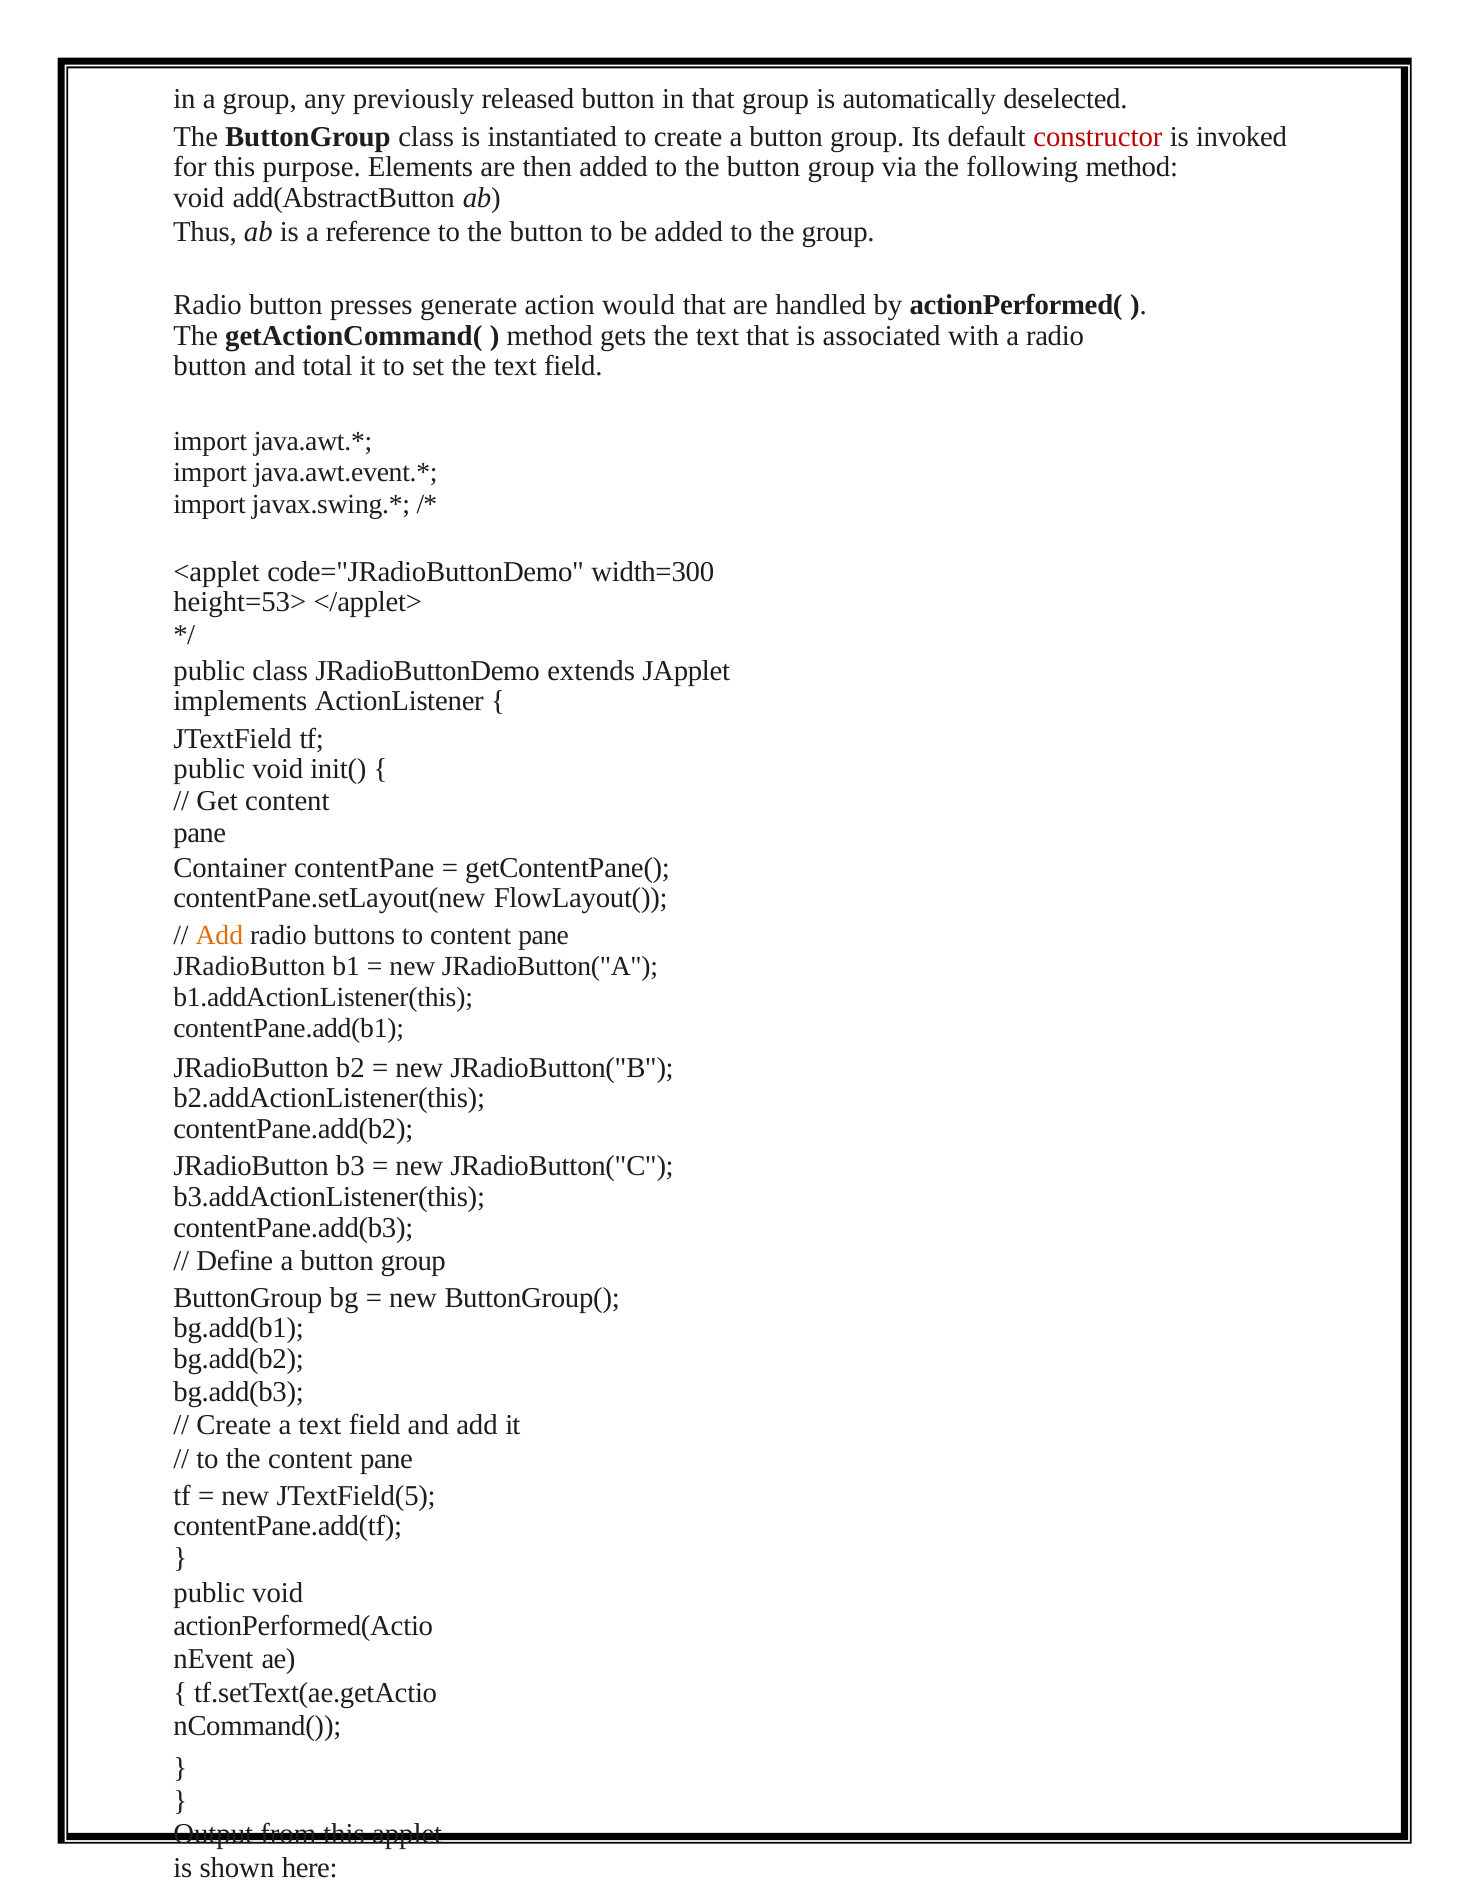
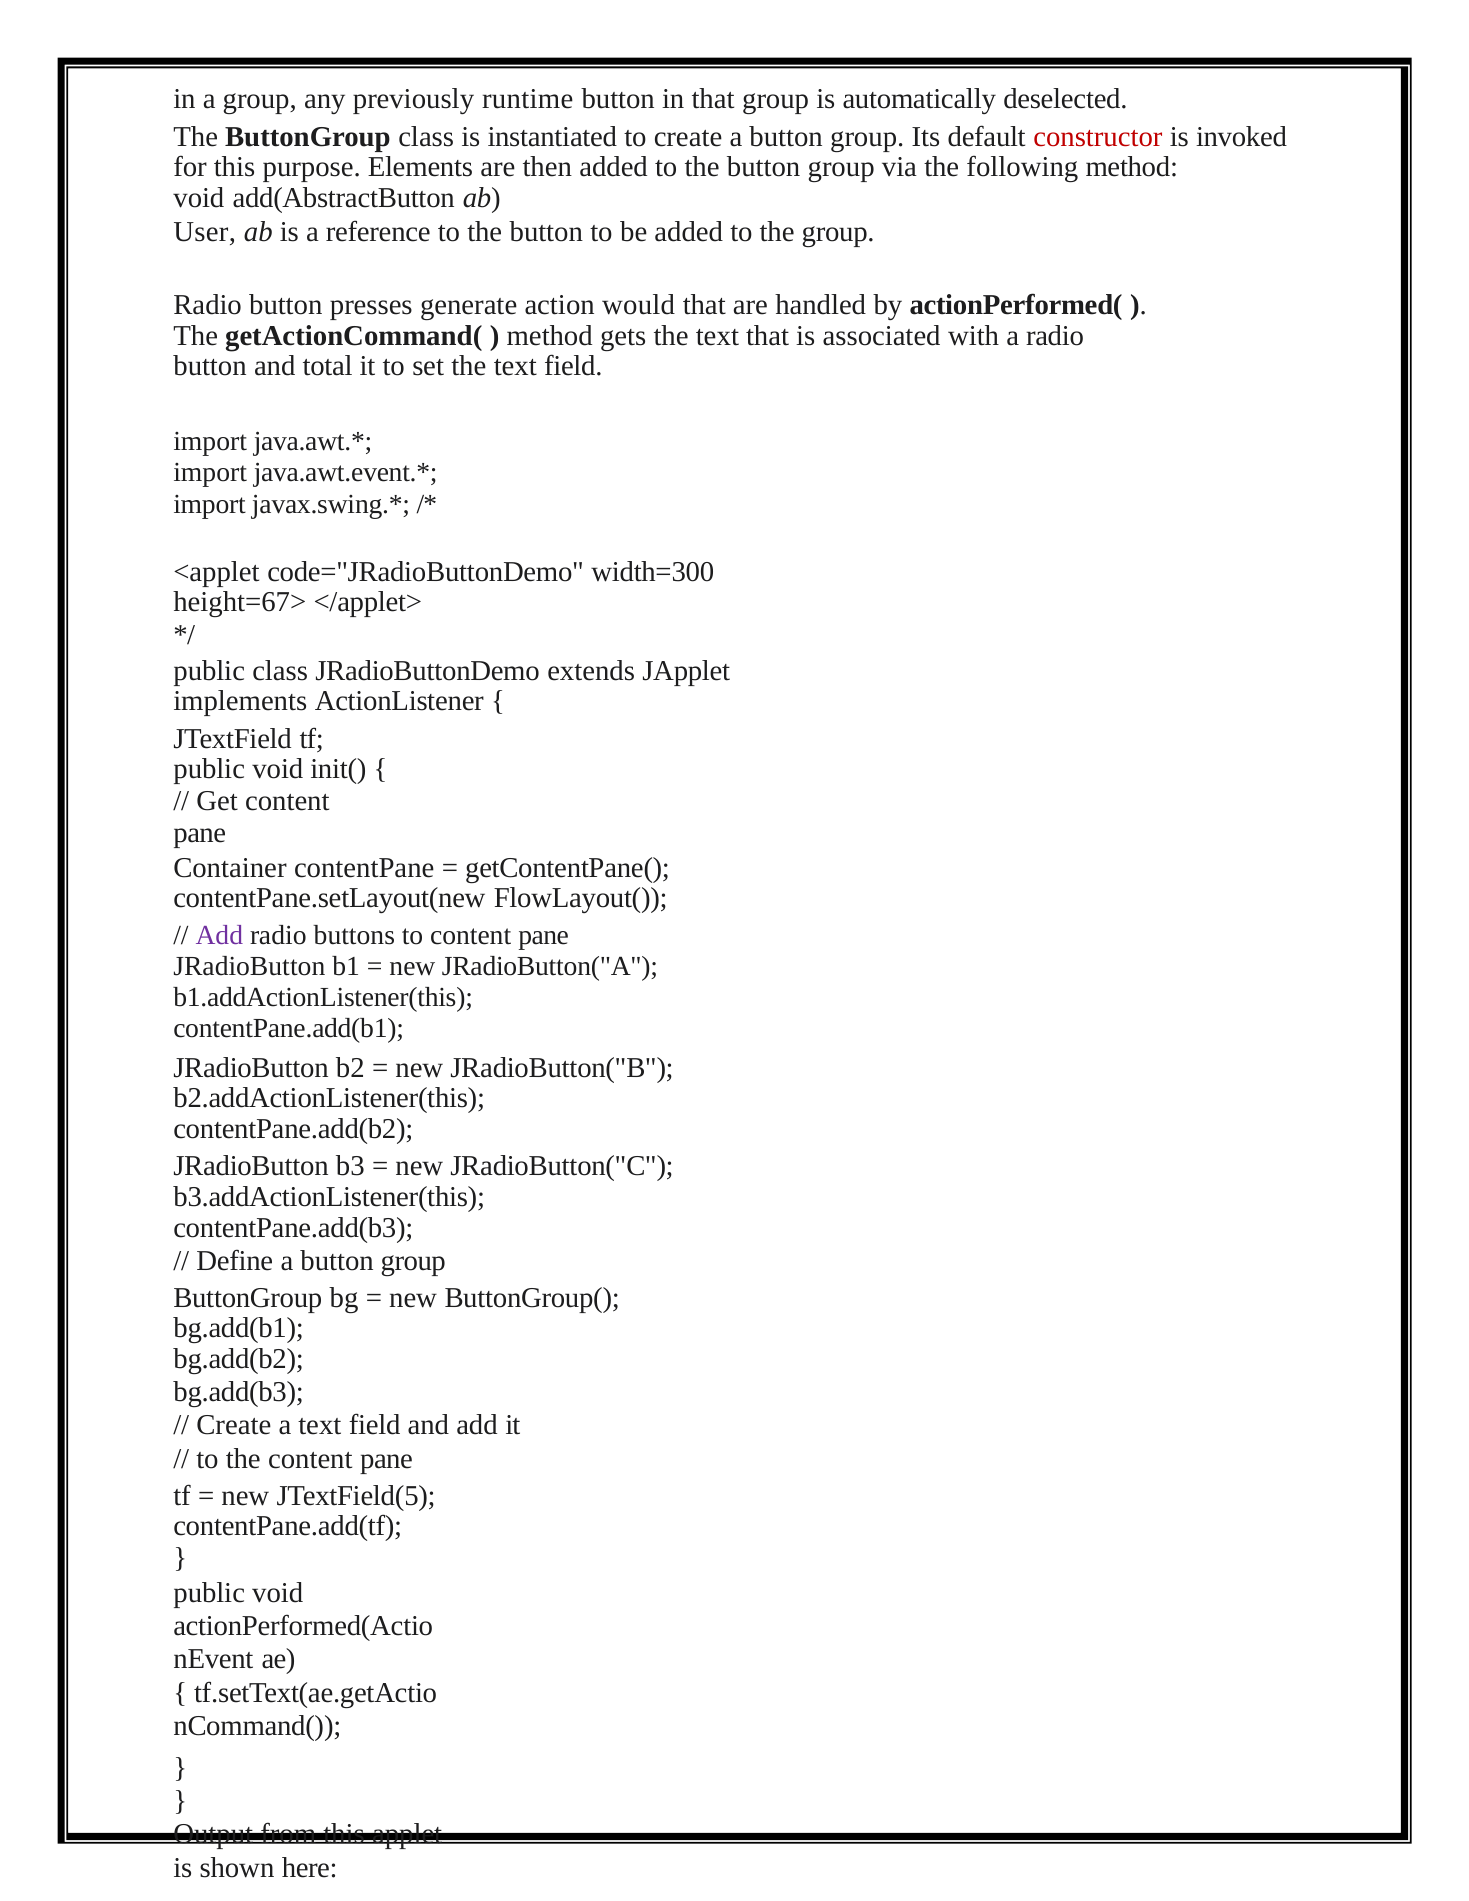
released: released -> runtime (528, 99)
Thus: Thus -> User (205, 232)
height=53>: height=53> -> height=67> (240, 602)
Add colour: orange -> purple (219, 935)
